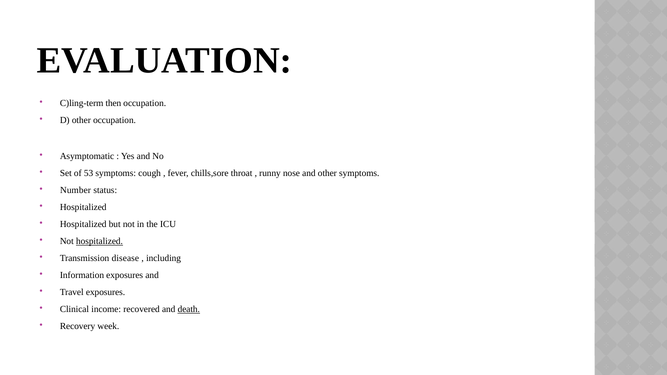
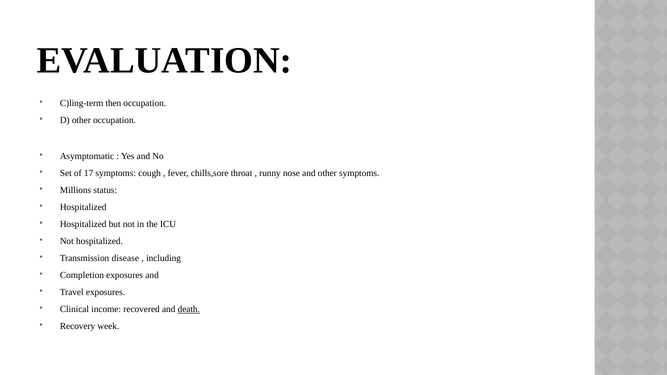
53: 53 -> 17 (89, 173)
Number: Number -> Millions (76, 190)
hospitalized underline: present -> none (99, 241)
Information: Information -> Completion (82, 275)
